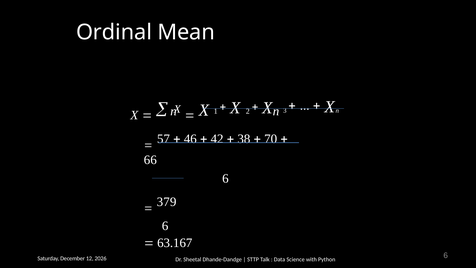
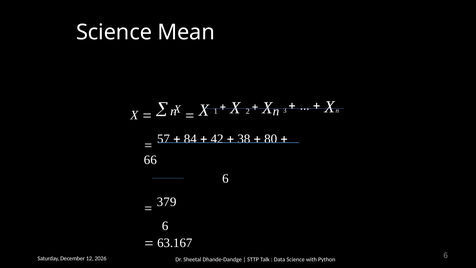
Ordinal: Ordinal -> Science (114, 32)
46: 46 -> 84 (190, 139)
70: 70 -> 80 (271, 139)
